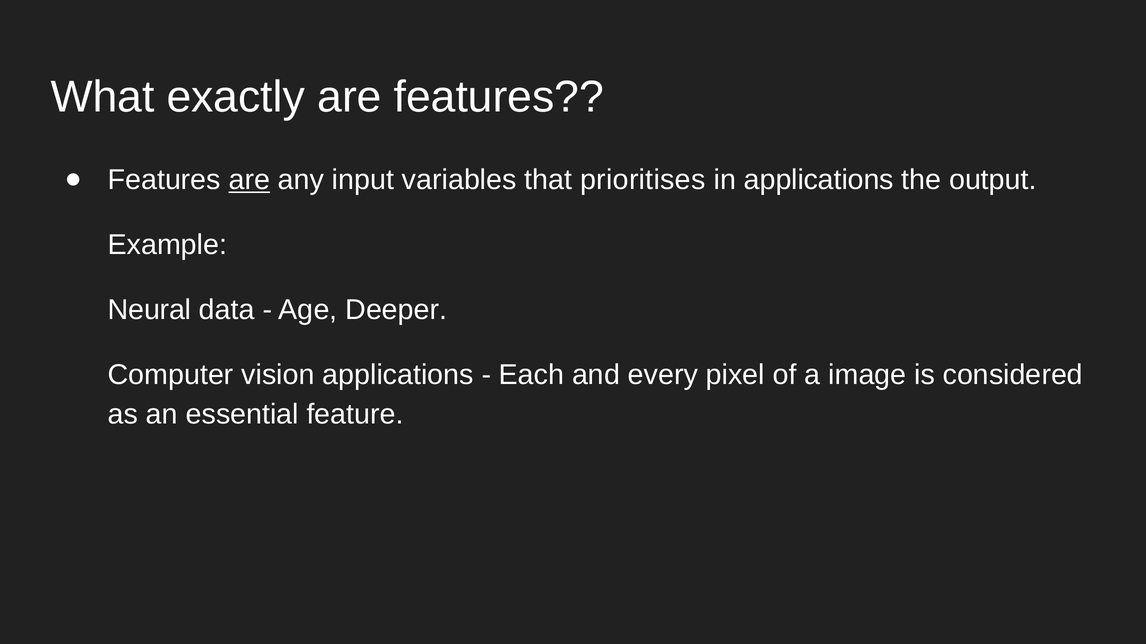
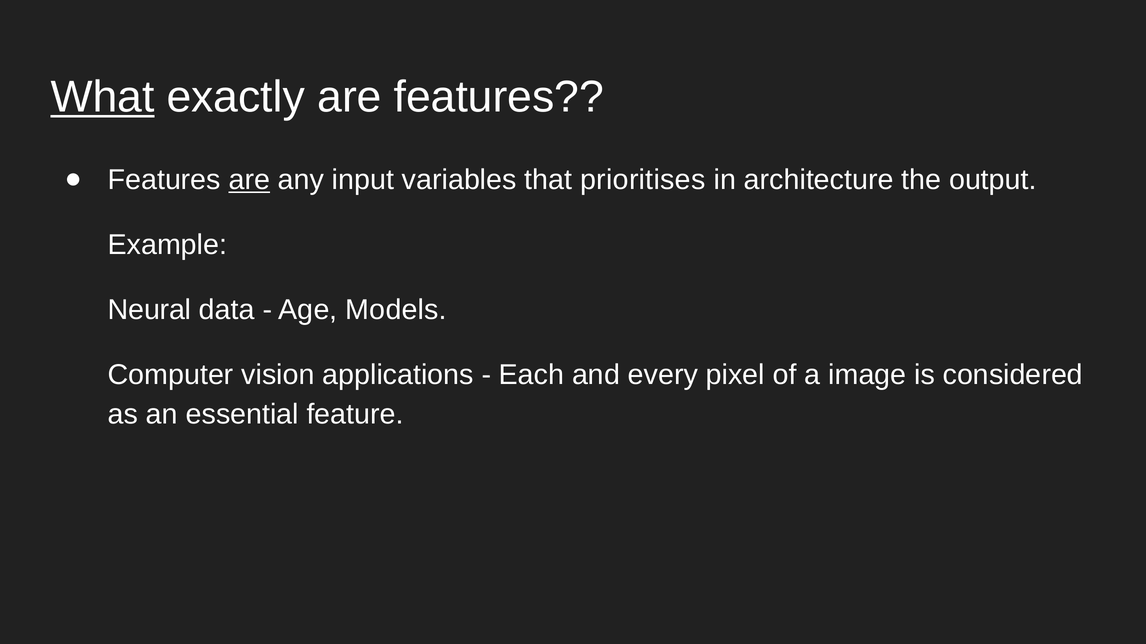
What underline: none -> present (102, 97)
in applications: applications -> architecture (819, 180)
Deeper: Deeper -> Models (396, 310)
